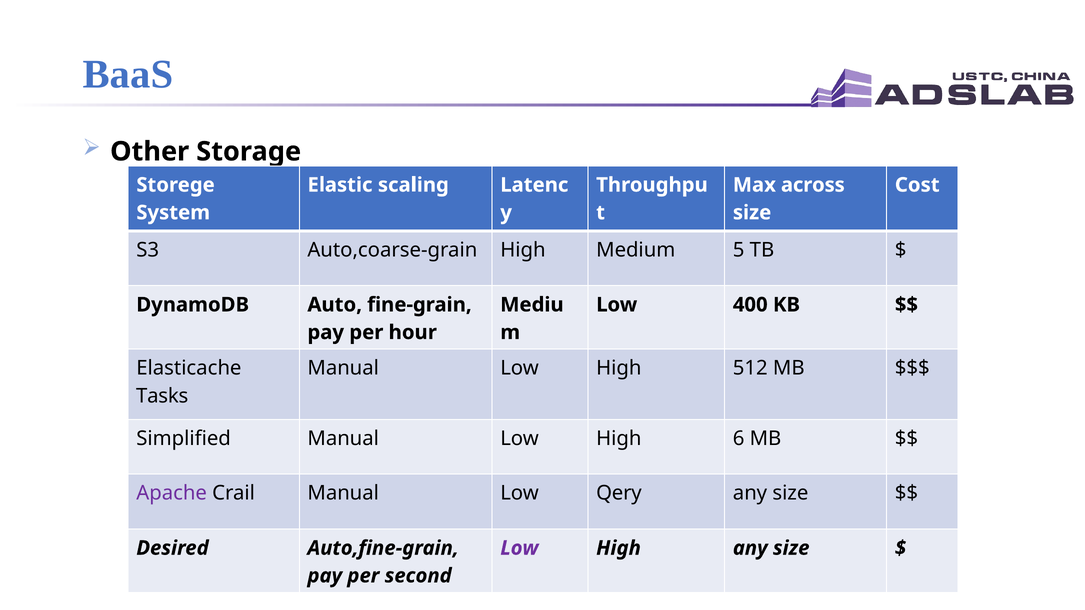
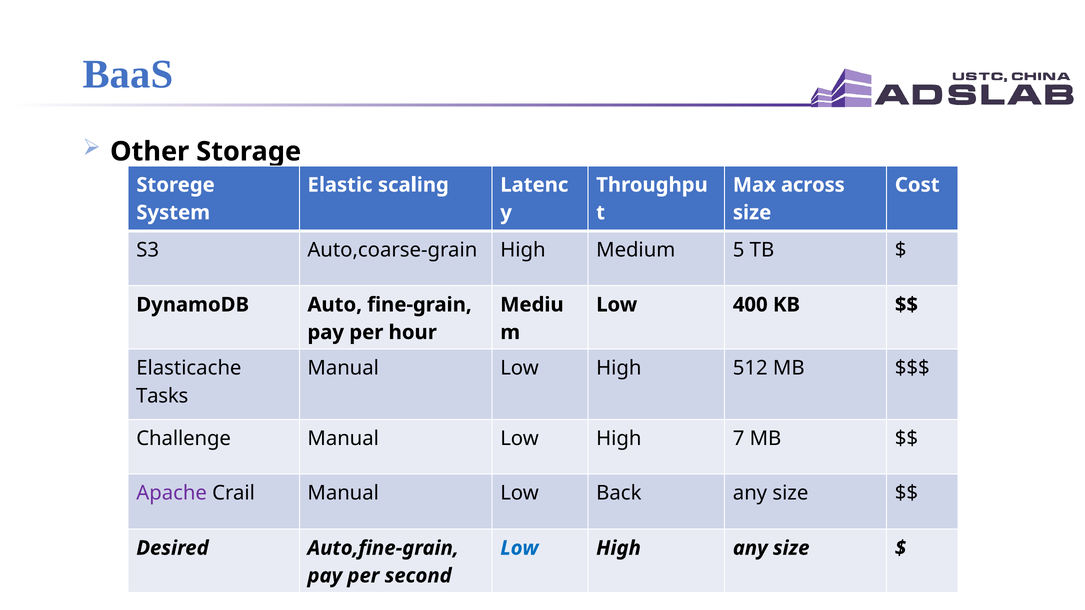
Simplified: Simplified -> Challenge (184, 439)
6: 6 -> 7 (739, 439)
Qery: Qery -> Back (619, 493)
Low colour: purple -> blue (519, 548)
